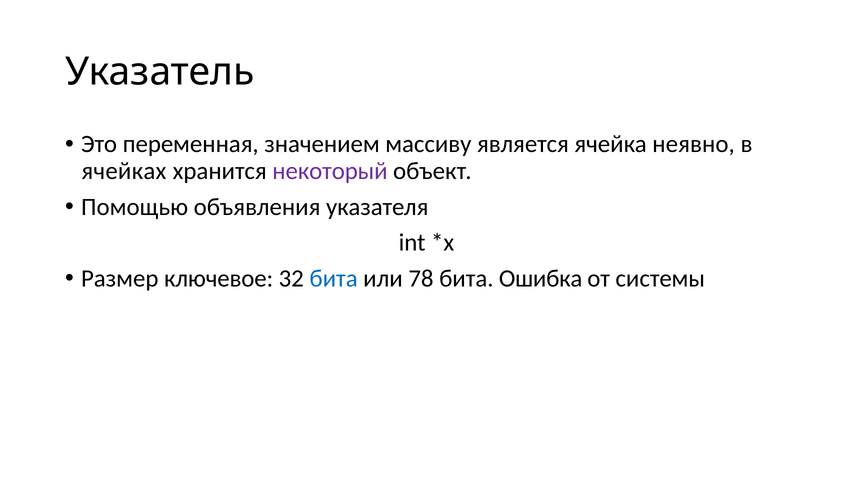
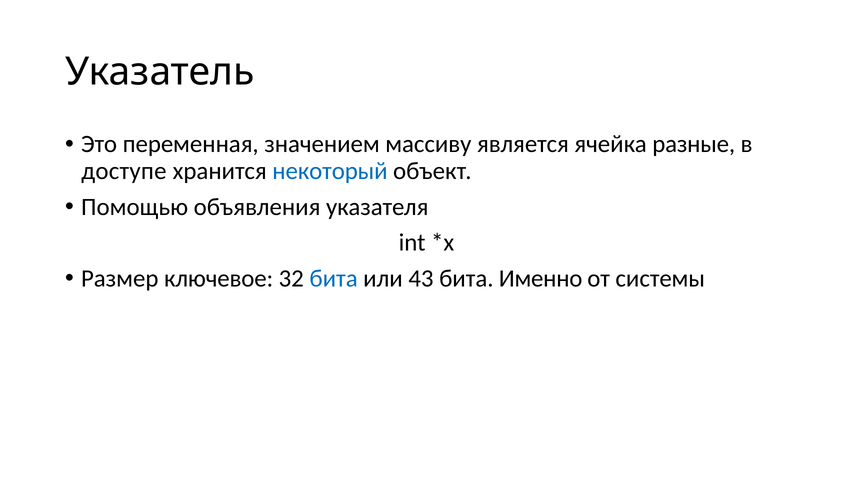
неявно: неявно -> разные (694, 144)
ячейках: ячейках -> доступе (124, 171)
некоторый colour: purple -> blue (330, 171)
78: 78 -> 43 (421, 278)
Ошибка: Ошибка -> Именно (541, 278)
